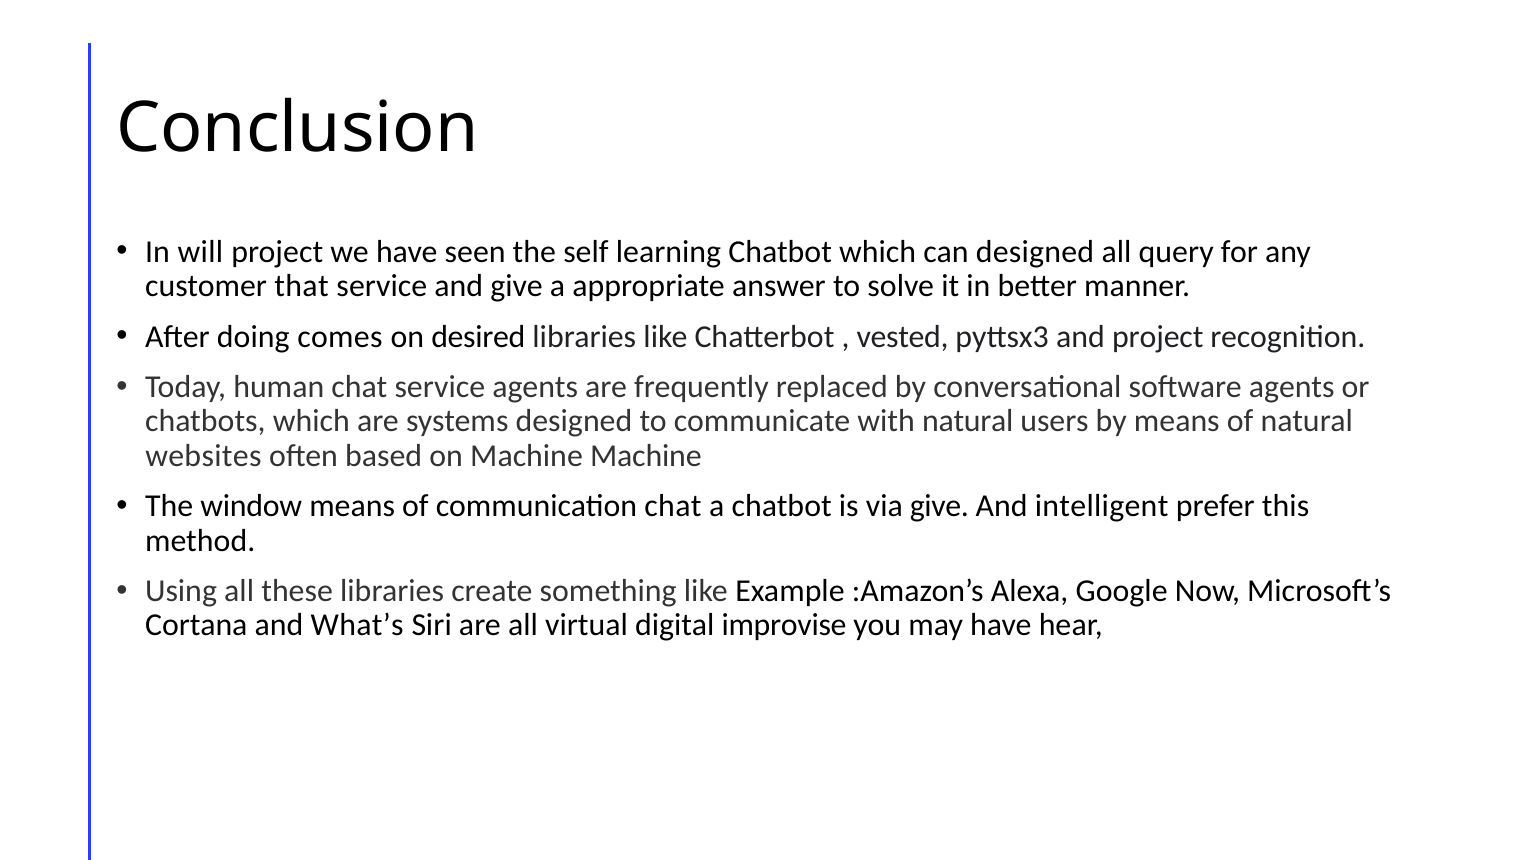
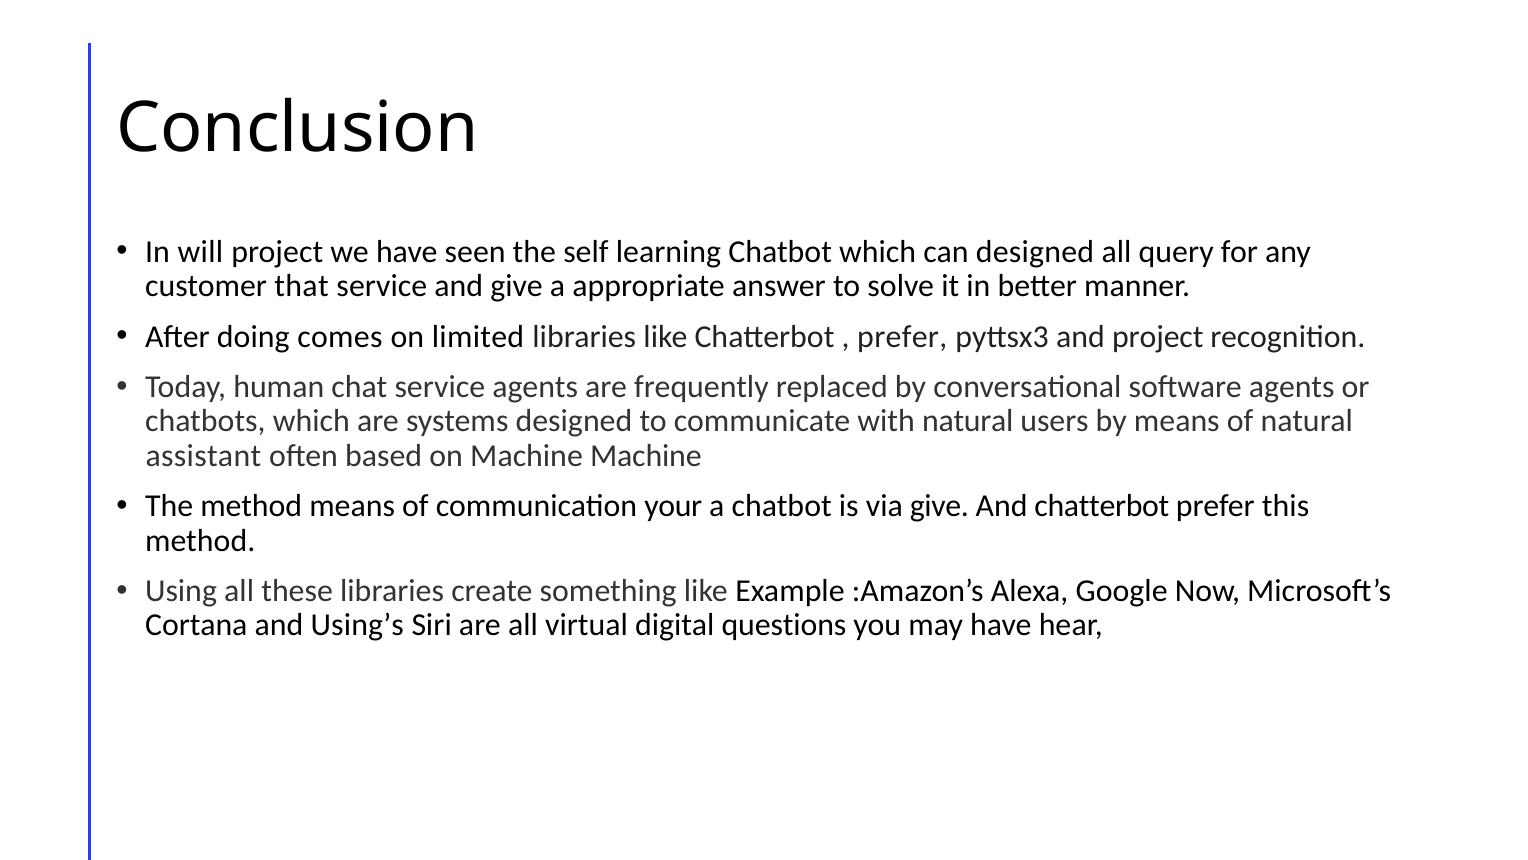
desired: desired -> limited (478, 336)
vested: vested -> prefer (902, 336)
websites: websites -> assistant (203, 456)
The window: window -> method (251, 506)
communication chat: chat -> your (673, 506)
And intelligent: intelligent -> chatterbot (1102, 506)
What’s: What’s -> Using’s (357, 625)
improvise: improvise -> questions (784, 625)
